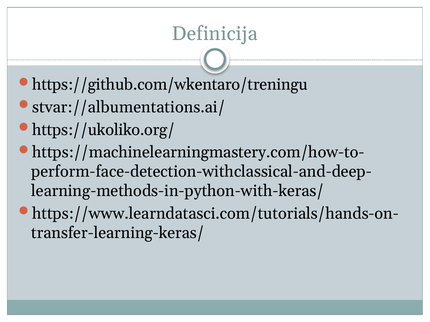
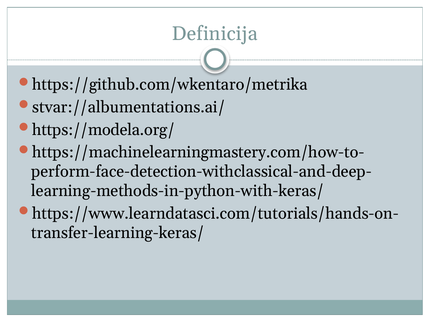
https://github.com/wkentaro/treningu: https://github.com/wkentaro/treningu -> https://github.com/wkentaro/metrika (170, 85)
https://ukoliko.org/: https://ukoliko.org/ -> https://modela.org/ (104, 130)
